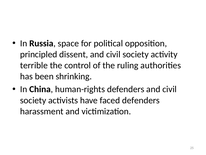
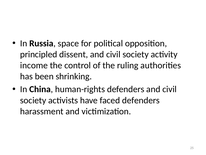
terrible: terrible -> income (34, 65)
